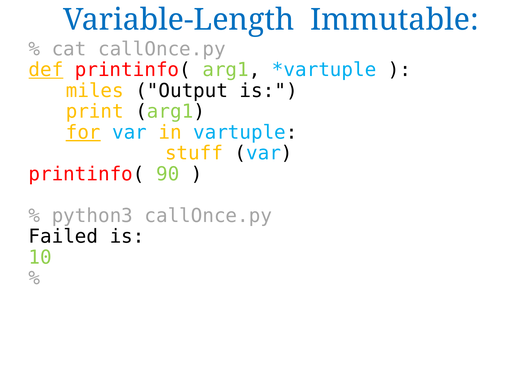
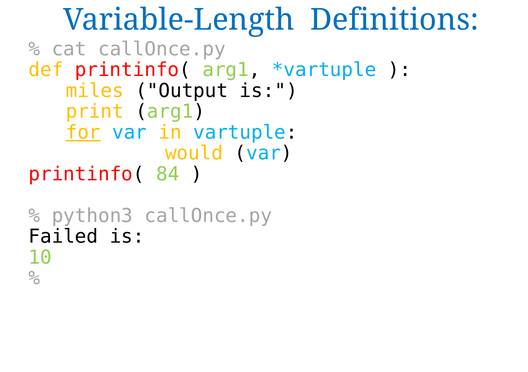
Immutable: Immutable -> Definitions (394, 20)
def underline: present -> none (46, 70)
stuff: stuff -> would (194, 153)
90: 90 -> 84 (168, 174)
